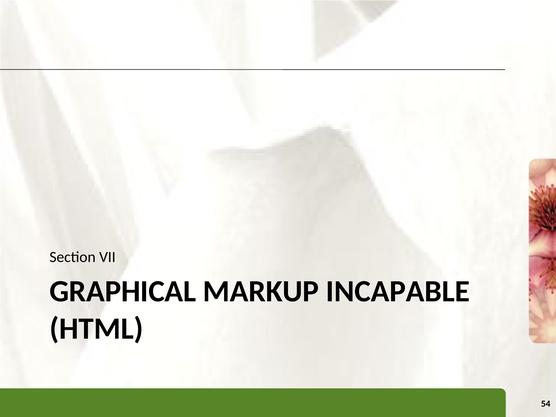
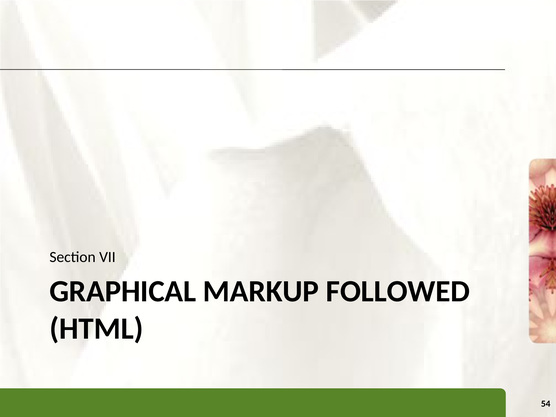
INCAPABLE: INCAPABLE -> FOLLOWED (398, 291)
